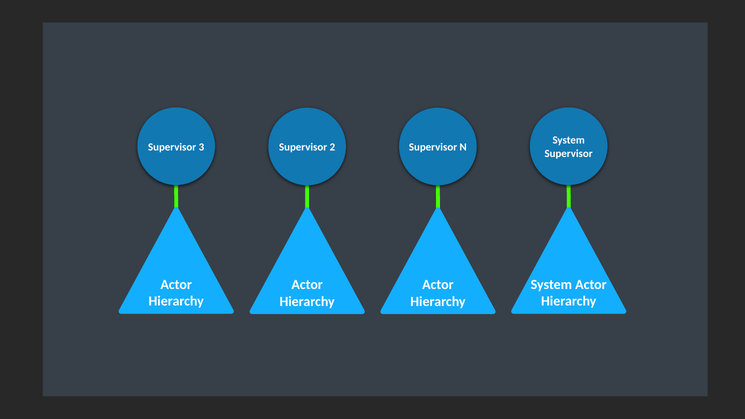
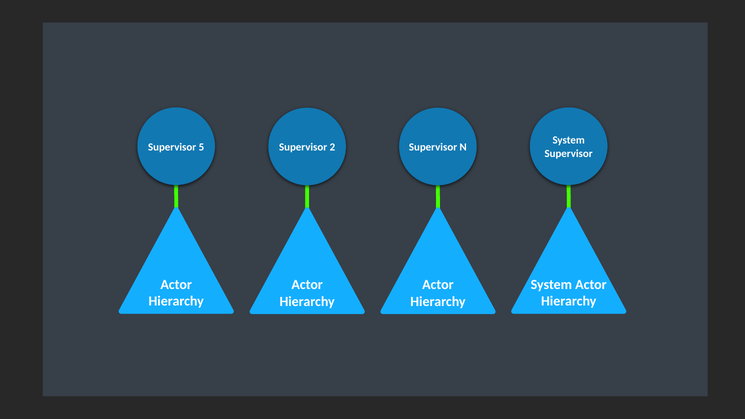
3: 3 -> 5 (201, 147)
